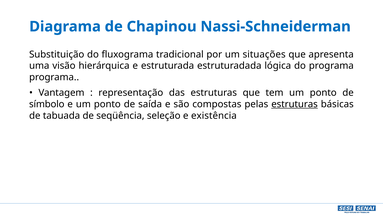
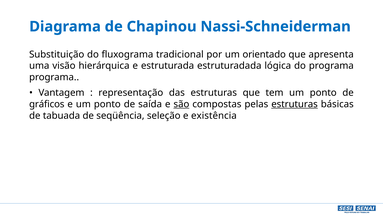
situações: situações -> orientado (264, 54)
símbolo: símbolo -> gráficos (47, 104)
são underline: none -> present (181, 104)
